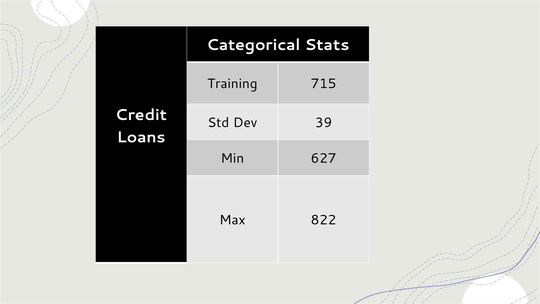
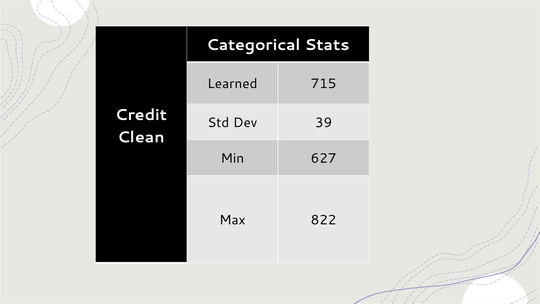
Training: Training -> Learned (232, 84)
Loans: Loans -> Clean (141, 137)
